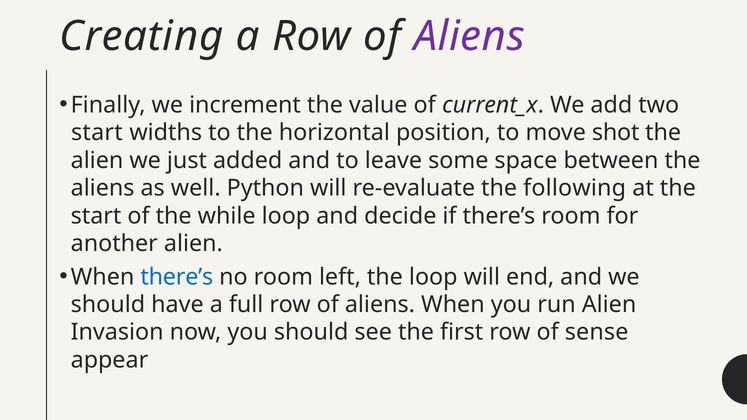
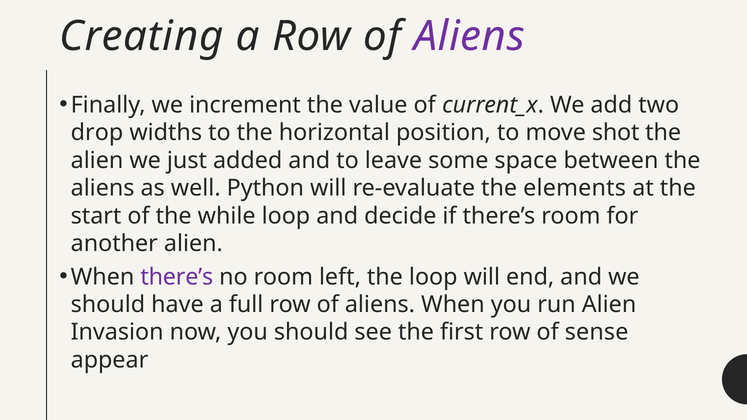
start: start -> drop (97, 133)
following: following -> elements (575, 188)
there’s colour: blue -> purple (177, 277)
